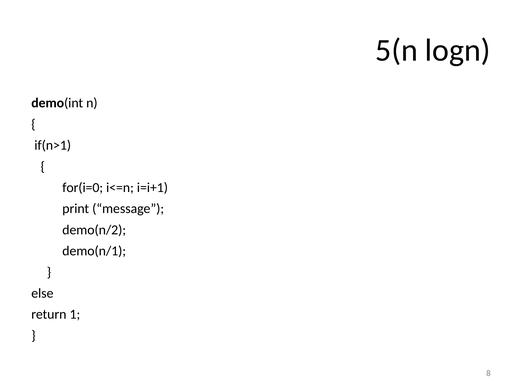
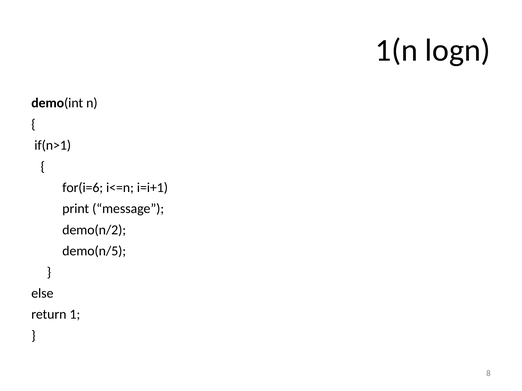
5(n: 5(n -> 1(n (396, 51)
for(i=0: for(i=0 -> for(i=6 (83, 188)
demo(n/1: demo(n/1 -> demo(n/5 (94, 251)
